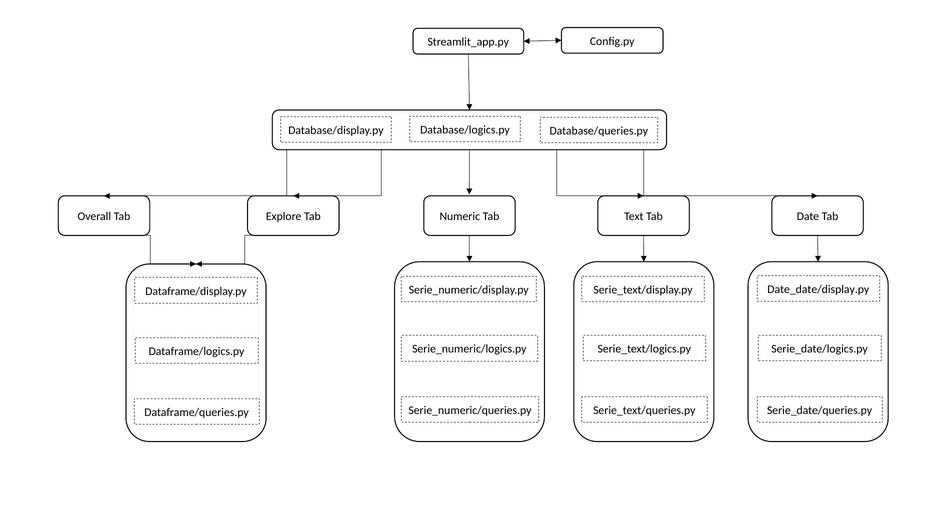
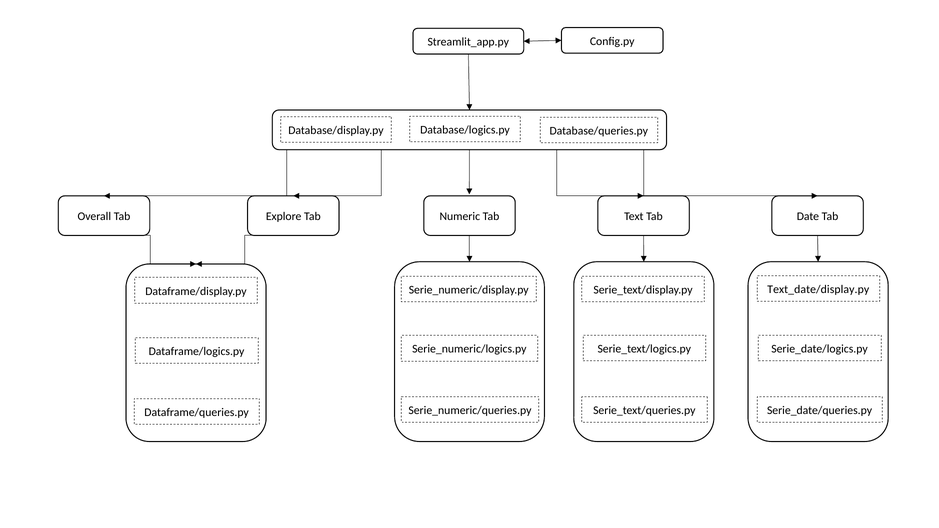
Date_date/display.py: Date_date/display.py -> Text_date/display.py (818, 289)
